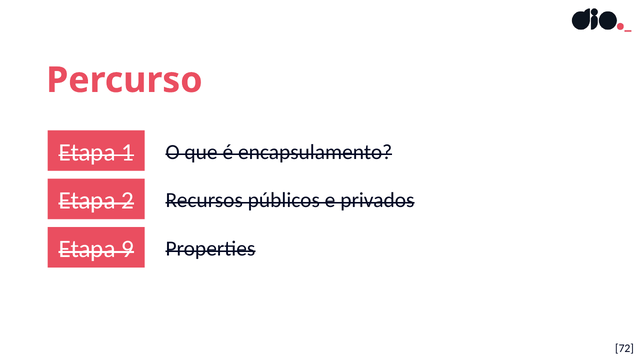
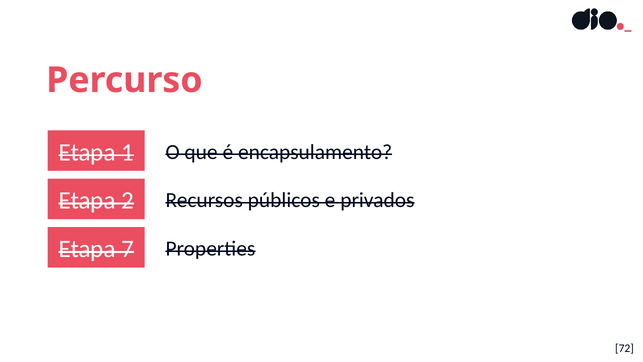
9: 9 -> 7 (127, 249)
